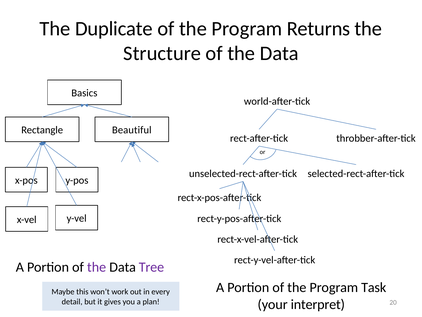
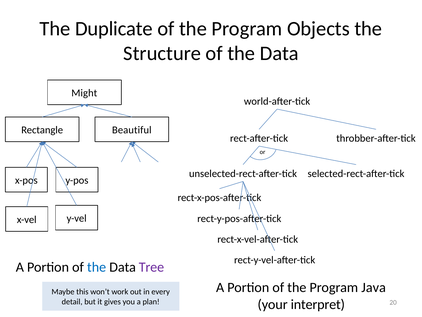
Returns: Returns -> Objects (318, 29)
Basics: Basics -> Might (84, 93)
the colour: purple -> blue (97, 267)
Task: Task -> Java (374, 287)
